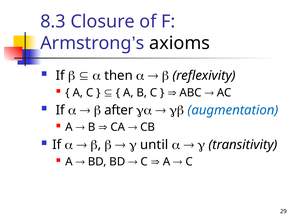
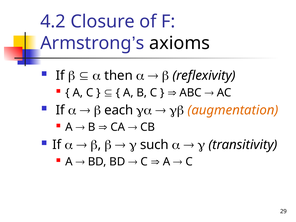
8.3: 8.3 -> 4.2 (53, 21)
after: after -> each (119, 110)
augmentation colour: blue -> orange (233, 110)
until: until -> such (154, 145)
